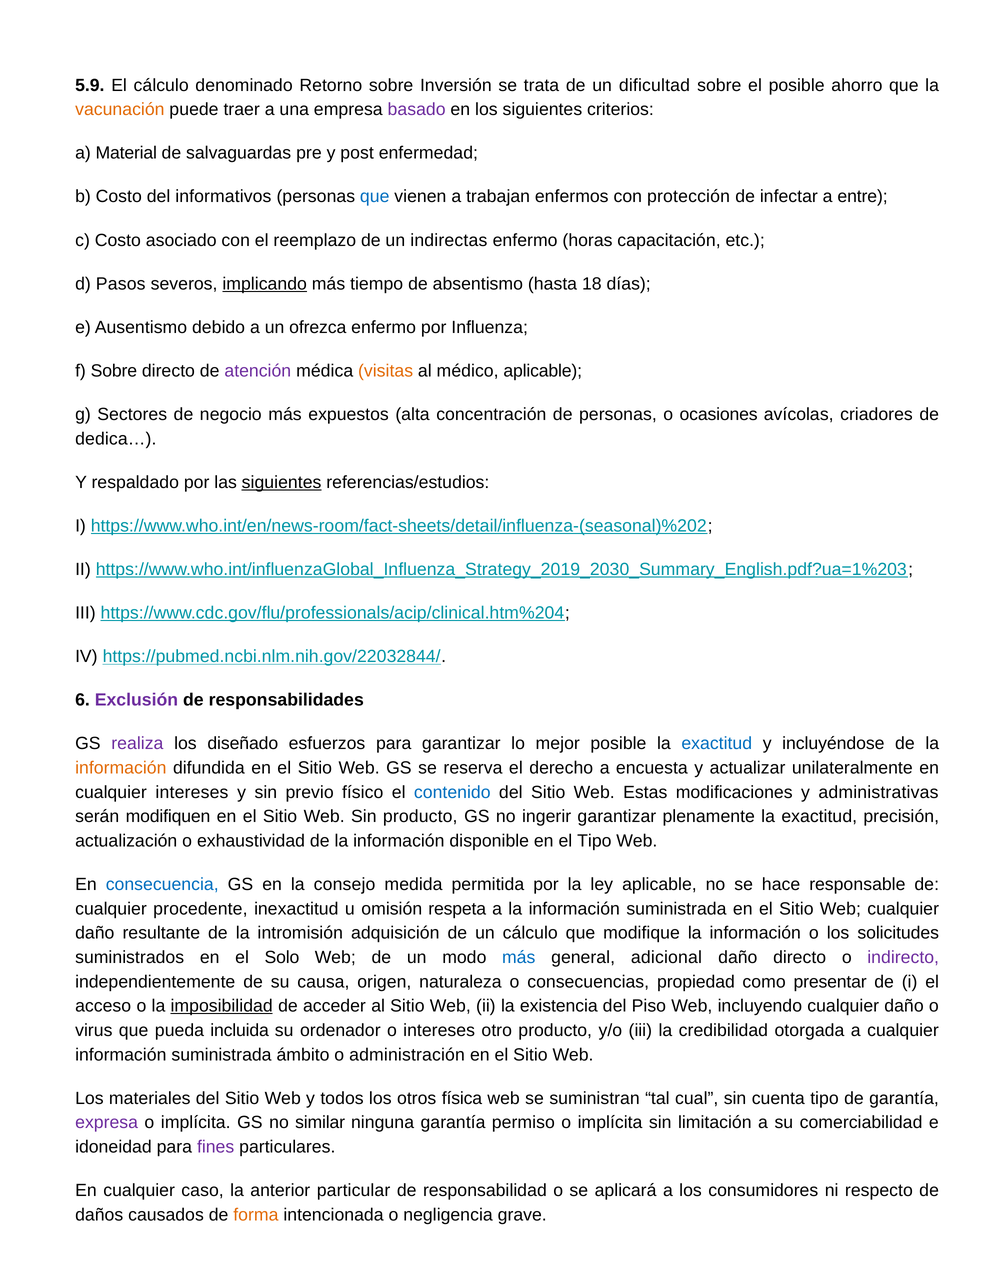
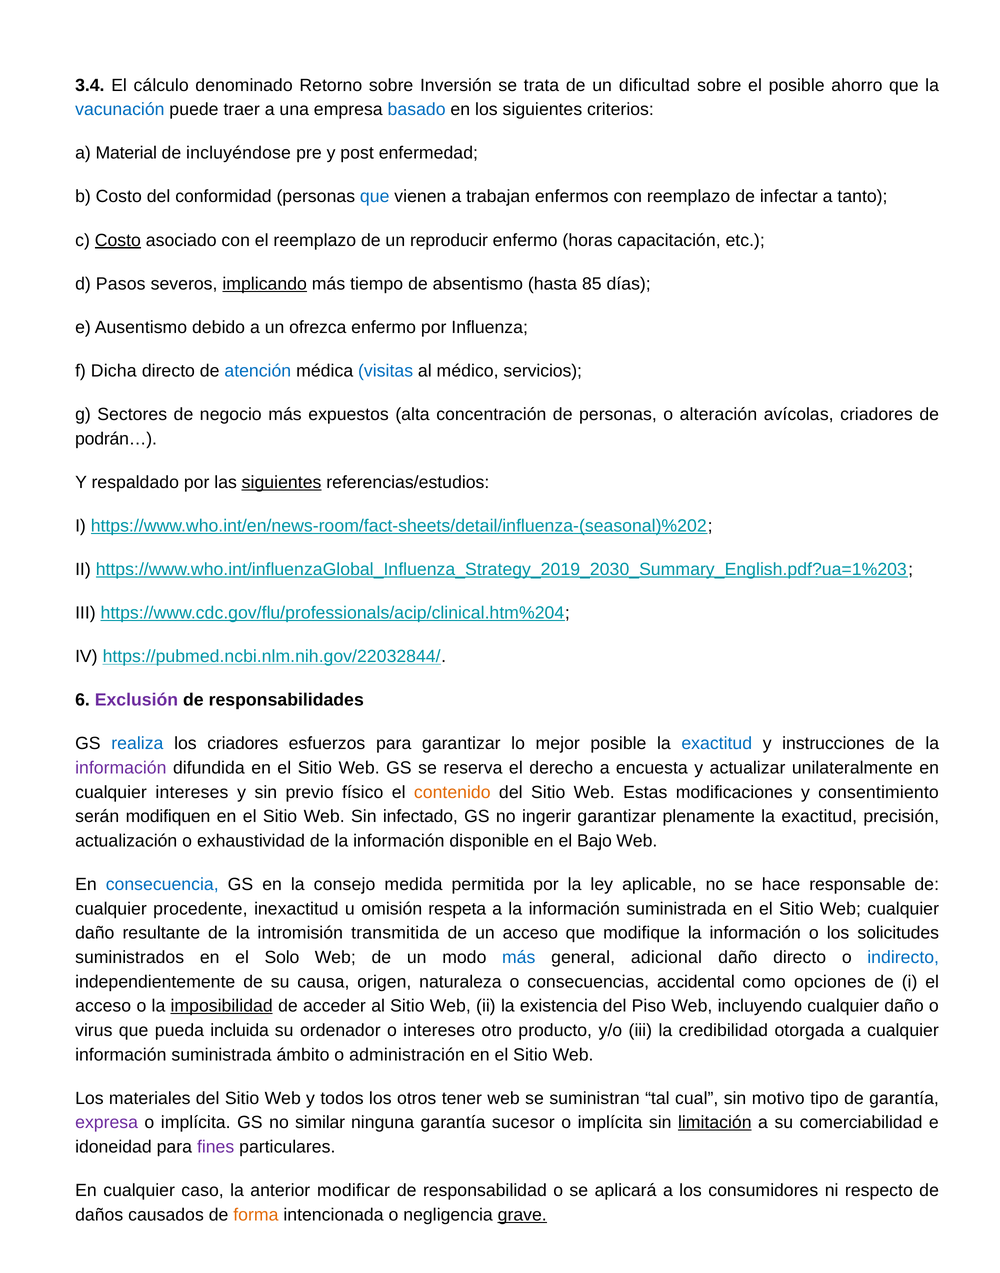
5.9: 5.9 -> 3.4 (90, 85)
vacunación colour: orange -> blue (120, 109)
basado colour: purple -> blue (417, 109)
salvaguardas: salvaguardas -> incluyéndose (238, 153)
informativos: informativos -> conformidad (223, 197)
con protección: protección -> reemplazo (689, 197)
entre: entre -> tanto (862, 197)
Costo underline: none -> present (118, 240)
indirectas: indirectas -> reproducir (449, 240)
18: 18 -> 85 (592, 284)
f Sobre: Sobre -> Dicha (114, 371)
atención colour: purple -> blue (258, 371)
visitas colour: orange -> blue (386, 371)
médico aplicable: aplicable -> servicios (543, 371)
ocasiones: ocasiones -> alteración (718, 414)
dedica…: dedica… -> podrán… (116, 439)
realiza colour: purple -> blue (137, 743)
los diseñado: diseñado -> criadores (243, 743)
incluyéndose: incluyéndose -> instrucciones (833, 743)
información colour: orange -> purple (121, 768)
contenido colour: blue -> orange (452, 792)
administrativas: administrativas -> consentimiento (878, 792)
Sin producto: producto -> infectado (420, 816)
el Tipo: Tipo -> Bajo (594, 841)
adquisición: adquisición -> transmitida (395, 933)
un cálculo: cálculo -> acceso (530, 933)
indirecto colour: purple -> blue (903, 957)
propiedad: propiedad -> accidental (696, 982)
presentar: presentar -> opciones (830, 982)
física: física -> tener (462, 1098)
cuenta: cuenta -> motivo (778, 1098)
permiso: permiso -> sucesor (523, 1122)
limitación underline: none -> present (715, 1122)
particular: particular -> modificar (354, 1190)
grave underline: none -> present (522, 1215)
